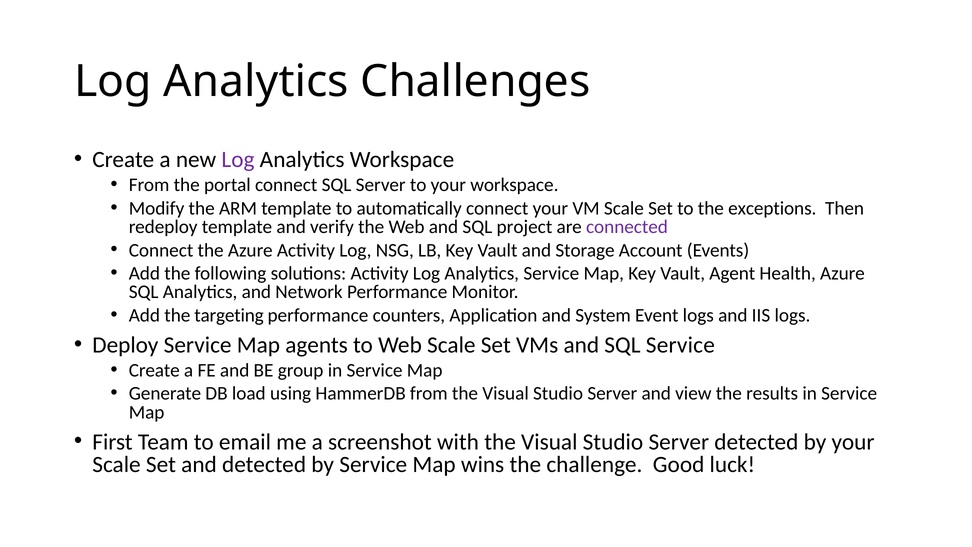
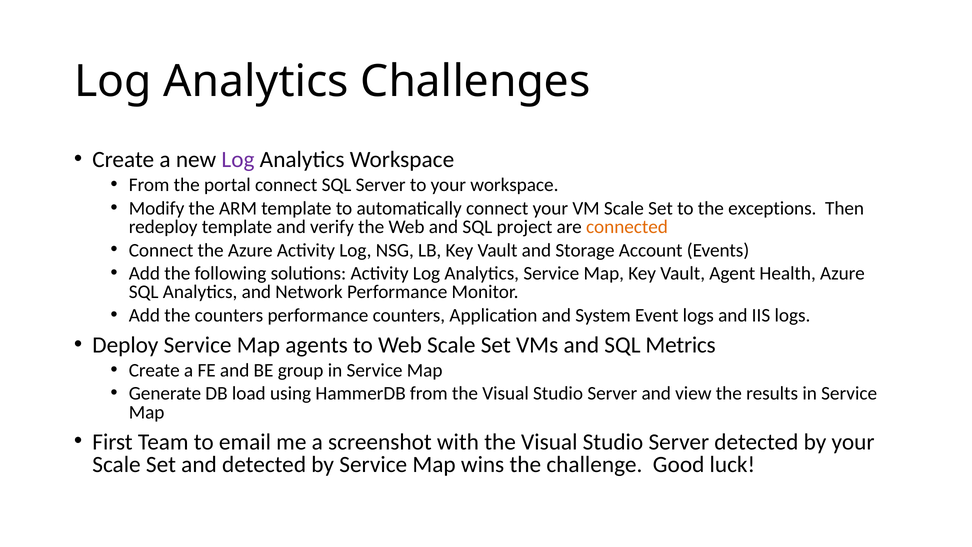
connected colour: purple -> orange (627, 227)
the targeting: targeting -> counters (229, 315)
SQL Service: Service -> Metrics (681, 345)
